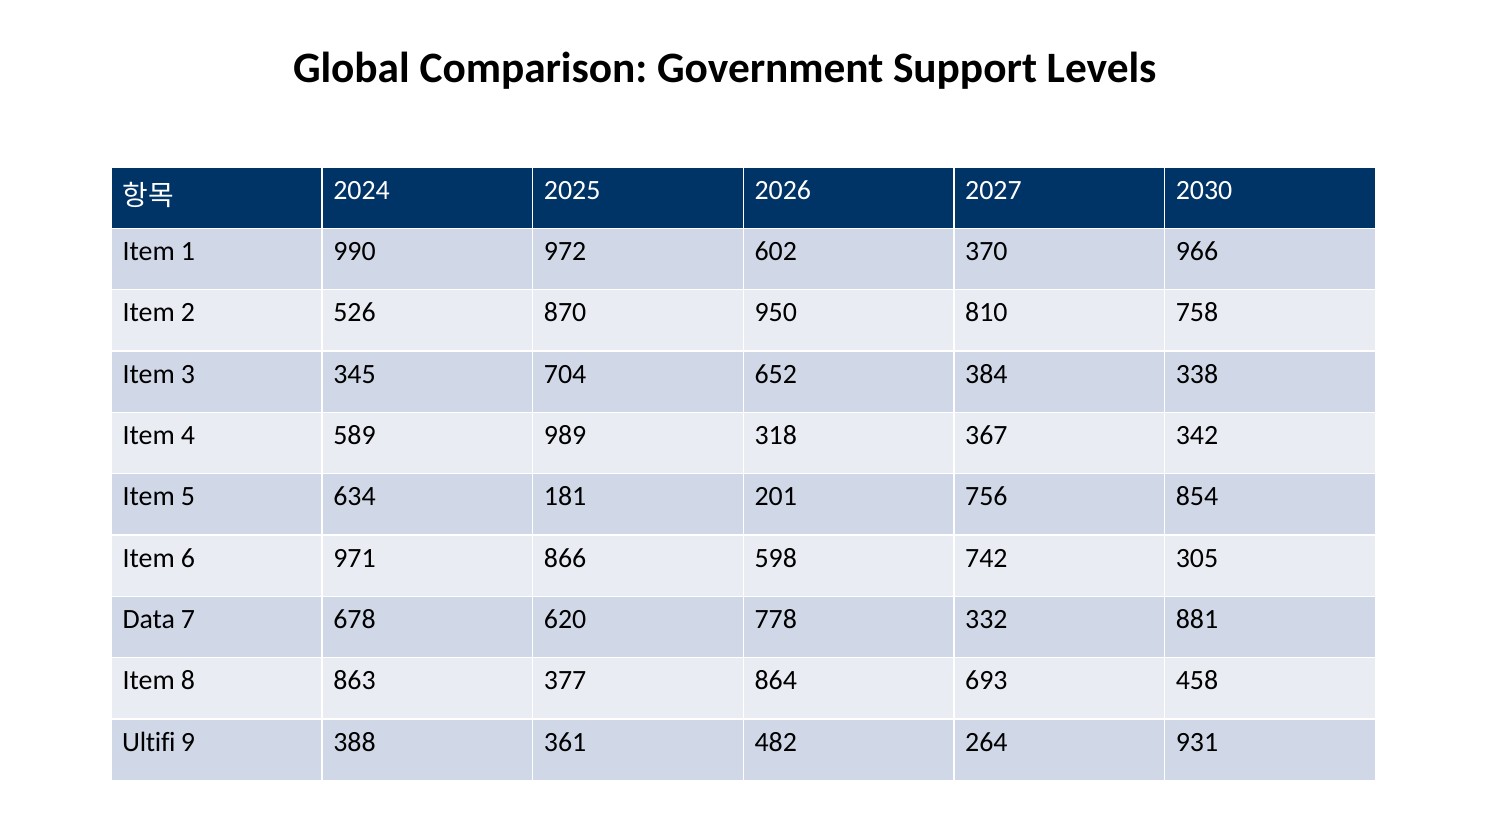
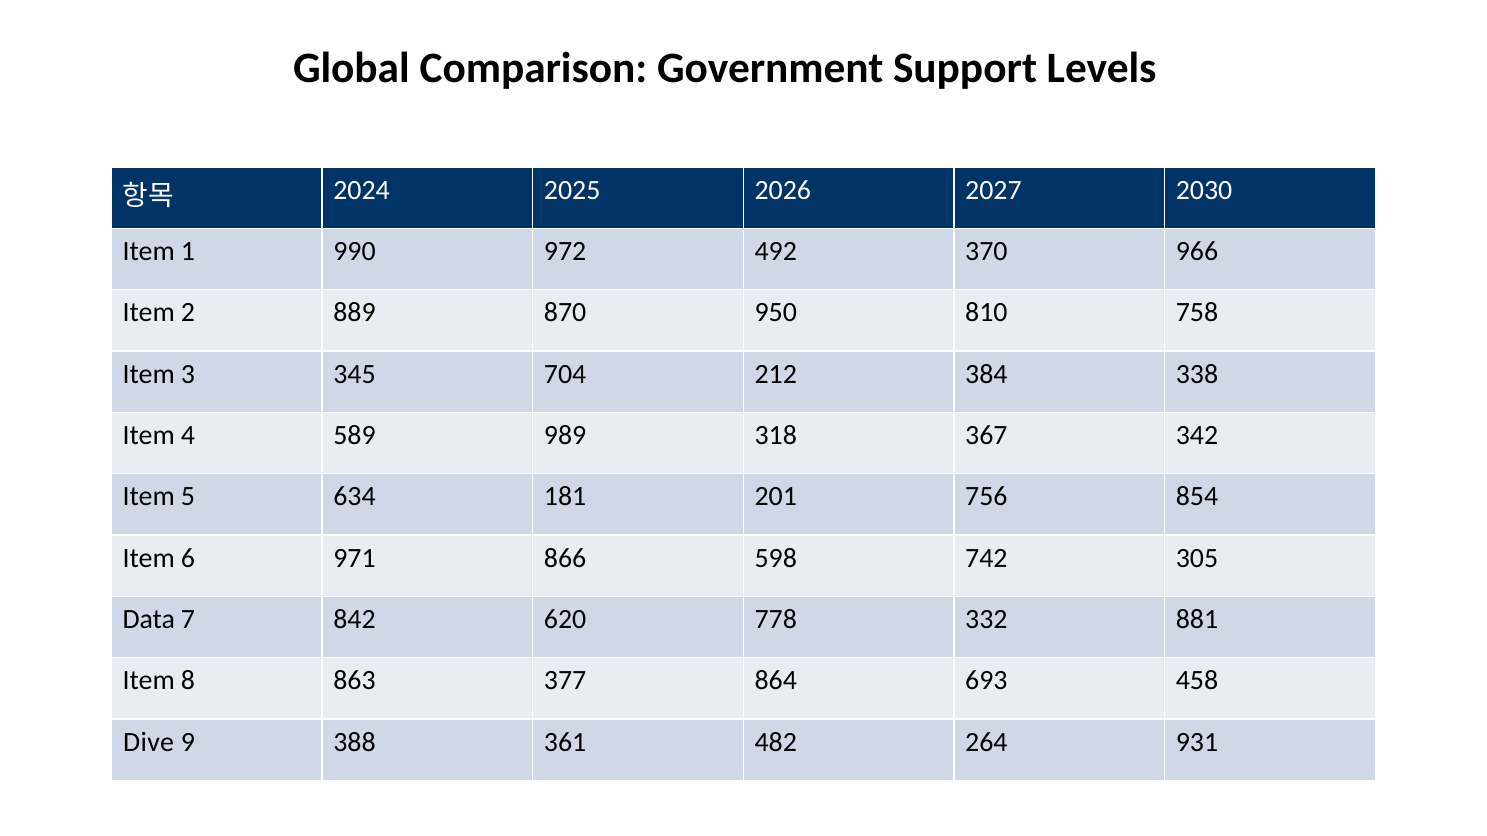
602: 602 -> 492 (776, 252)
526: 526 -> 889 (354, 313)
652: 652 -> 212 (776, 374)
678: 678 -> 842 (354, 620)
Ultifi: Ultifi -> Dive (149, 742)
